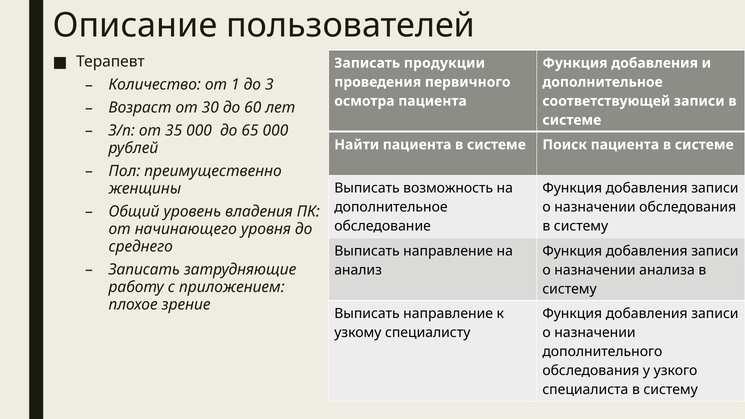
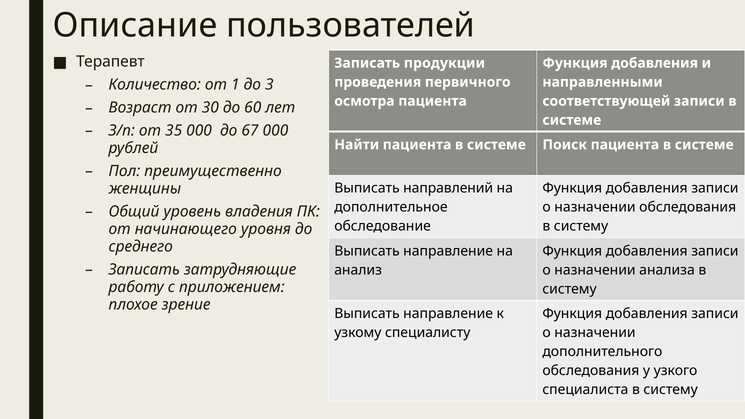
дополнительное: дополнительное -> направленными (603, 82)
65: 65 -> 67 (250, 131)
возможность: возможность -> направлений (448, 188)
